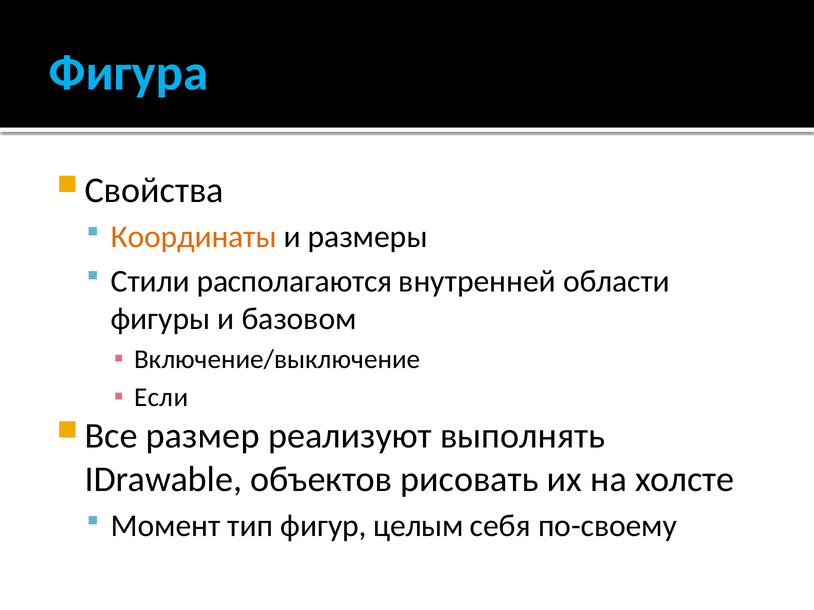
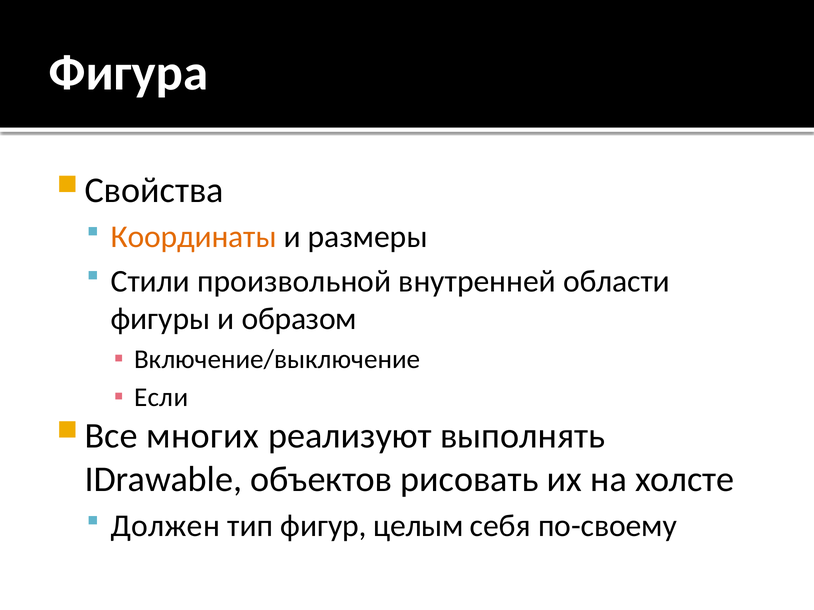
Фигура colour: light blue -> white (129, 73)
располагаются: располагаются -> произвольной (294, 281)
базовом: базовом -> образом (299, 319)
размер: размер -> многих (203, 436)
Момент: Момент -> Должен (165, 526)
